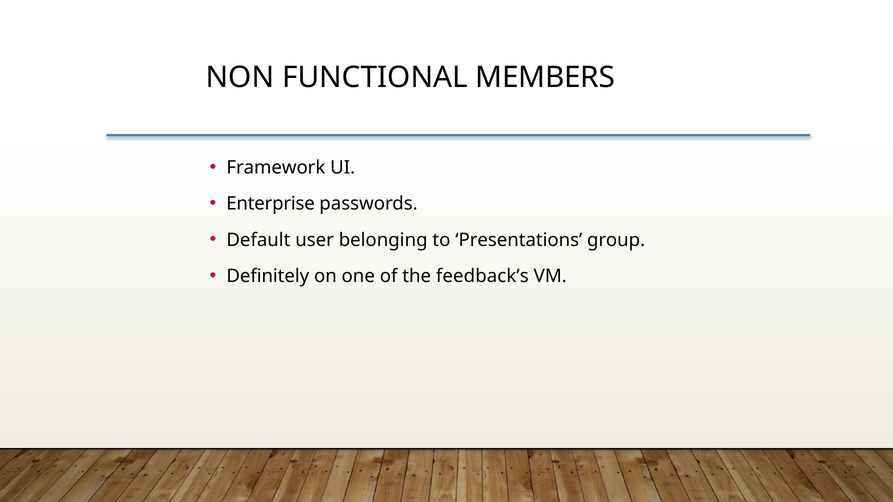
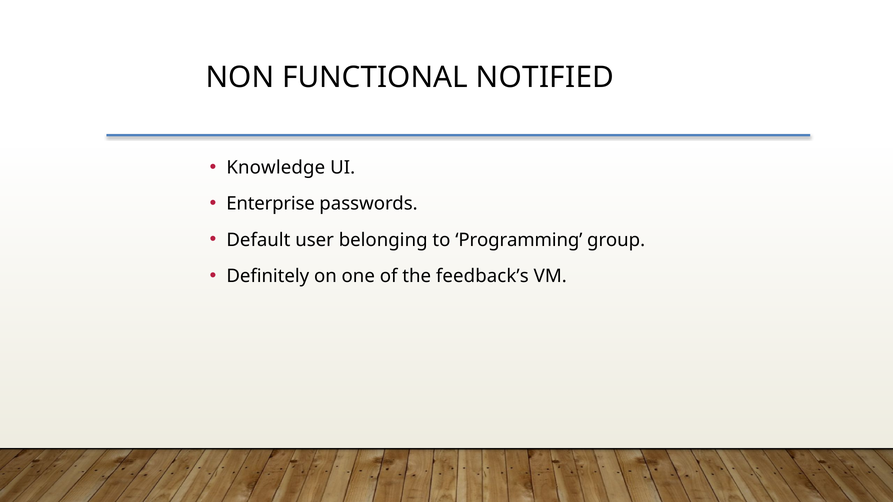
MEMBERS: MEMBERS -> NOTIFIED (545, 77)
Framework: Framework -> Knowledge (276, 168)
Presentations: Presentations -> Programming (519, 240)
